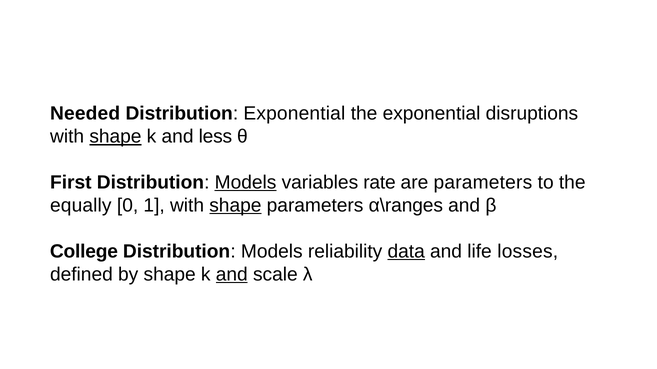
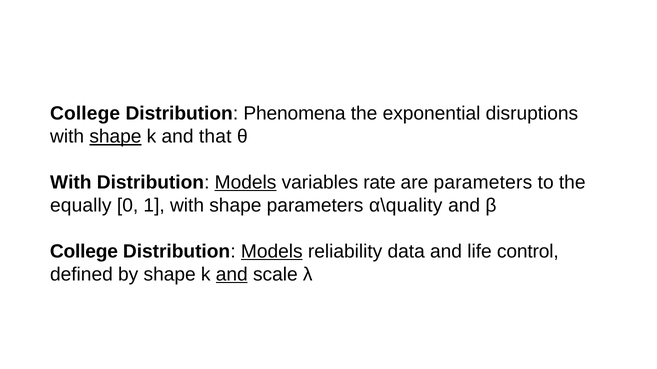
Needed: Needed -> College (85, 114)
Distribution Exponential: Exponential -> Phenomena (295, 114)
less: less -> that (215, 137)
First: First -> With (71, 183)
shape underline: present -> none (235, 206)
α\ranges: α\ranges -> α\quality (406, 206)
Models underline: none -> present (272, 252)
data underline: present -> none (406, 252)
losses: losses -> control (528, 252)
